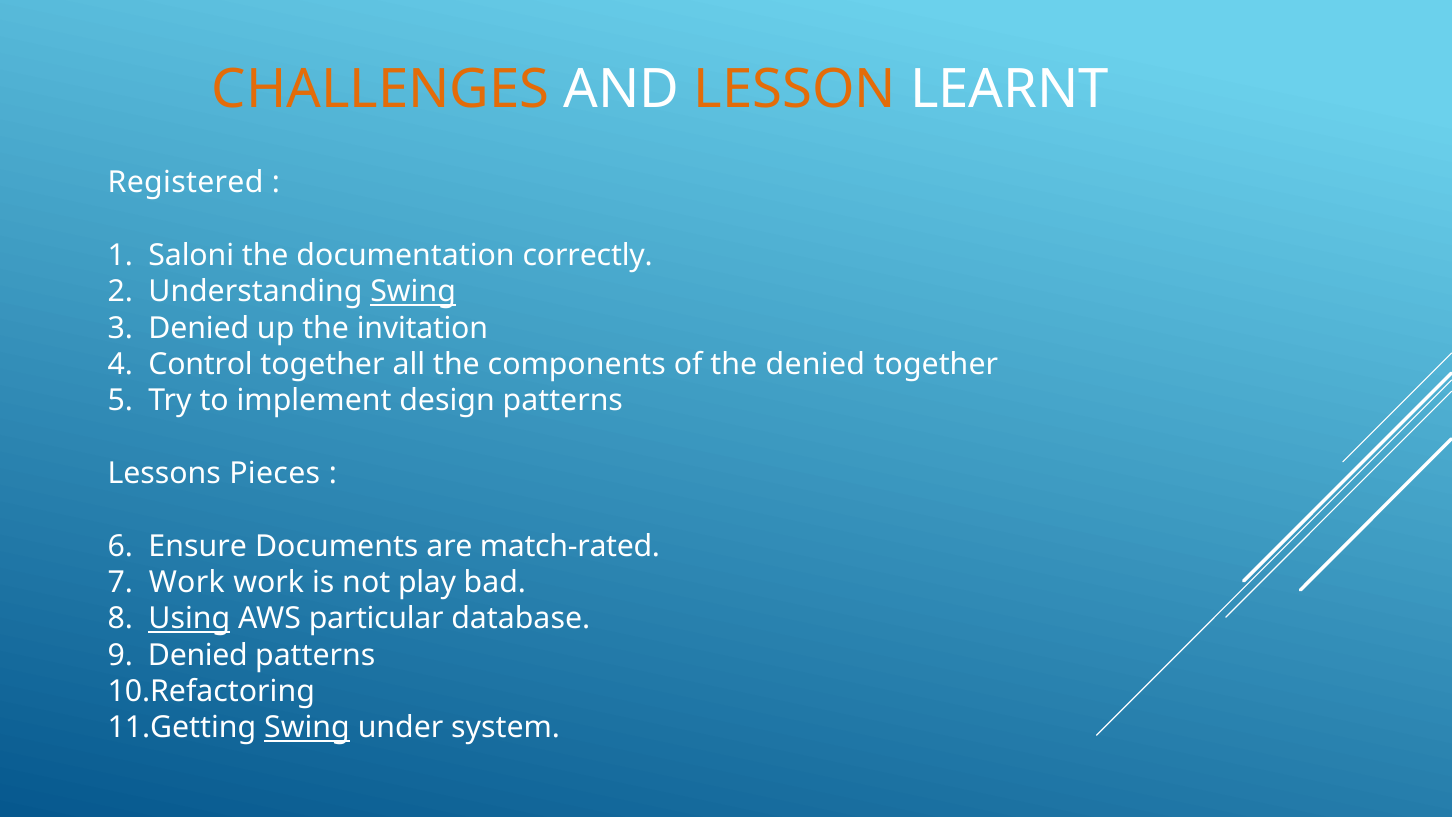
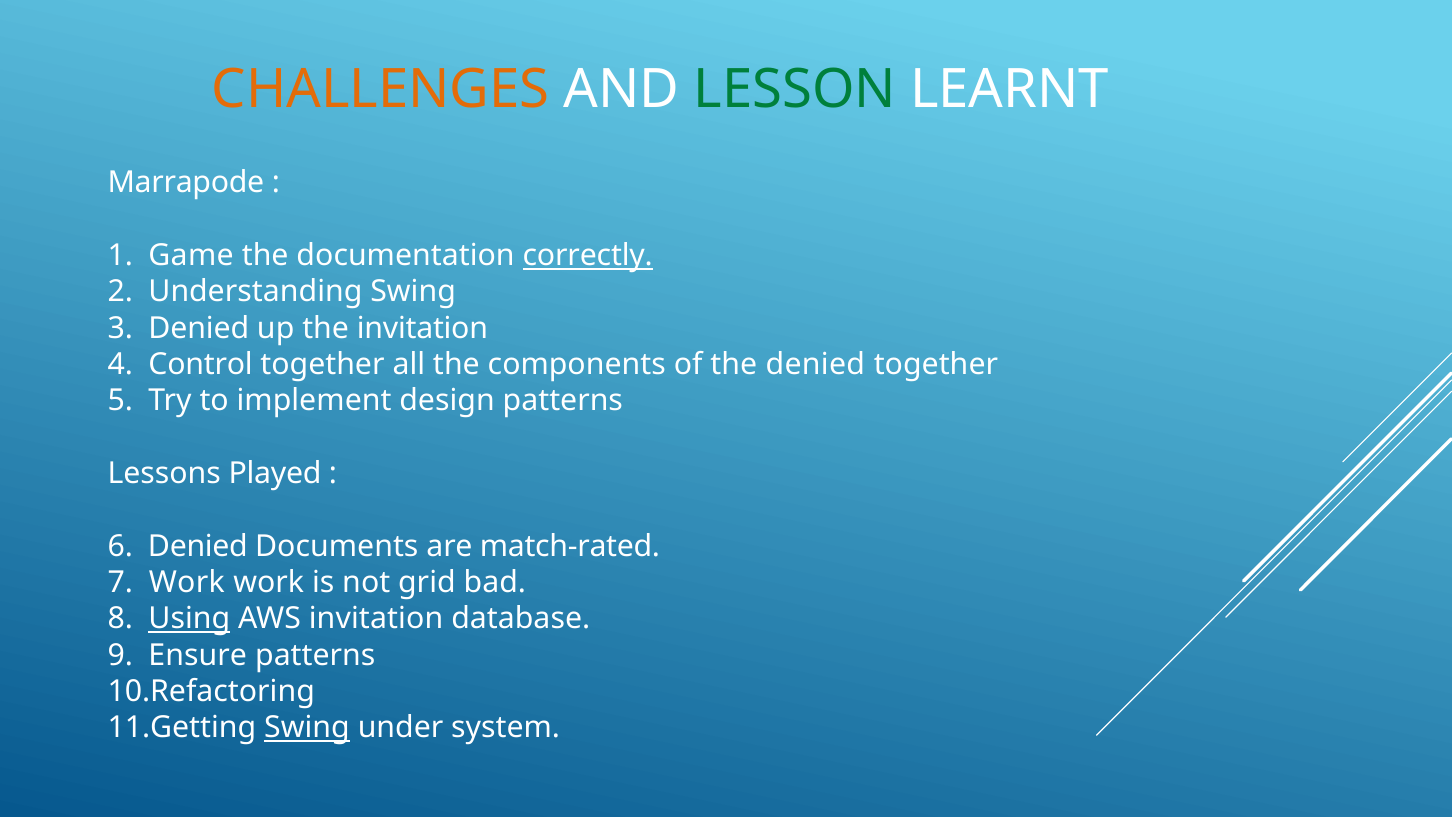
LESSON colour: orange -> green (795, 89)
Registered: Registered -> Marrapode (186, 183)
Saloni: Saloni -> Game (191, 256)
correctly underline: none -> present (588, 256)
Swing underline: present -> none (413, 292)
Pieces: Pieces -> Played (275, 473)
Ensure: Ensure -> Denied (198, 546)
play: play -> grid (427, 582)
AWS particular: particular -> invitation (376, 619)
Denied: Denied -> Ensure (198, 655)
